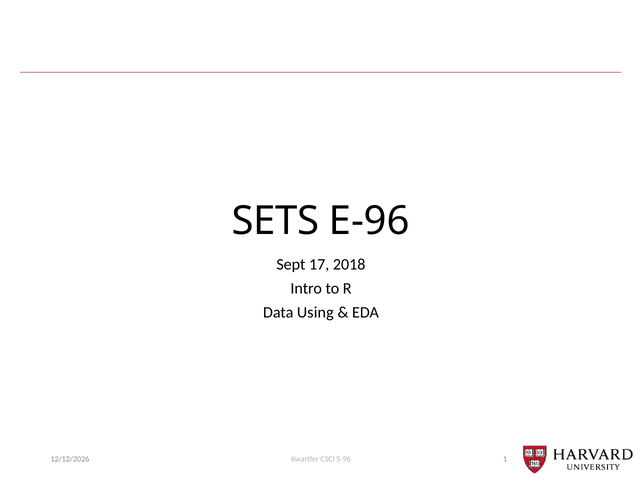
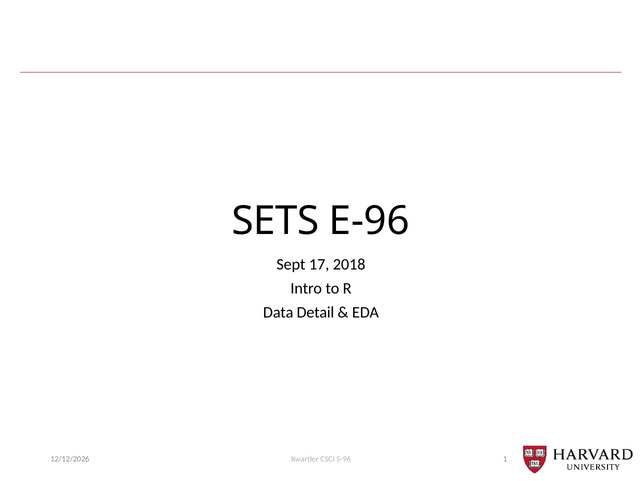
Using: Using -> Detail (315, 313)
